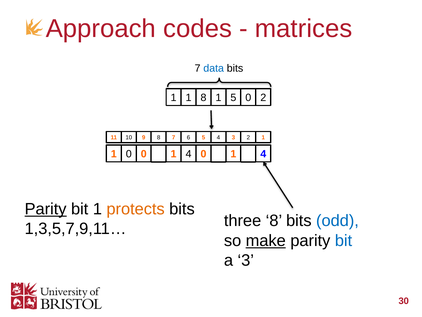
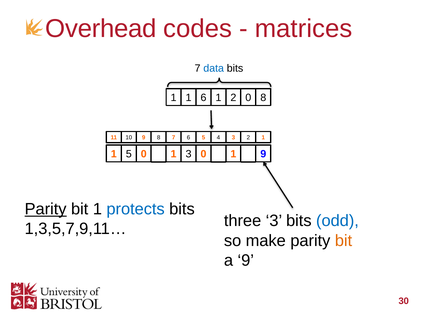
Approach: Approach -> Overhead (101, 29)
1 8: 8 -> 6 (203, 98)
1 5: 5 -> 2 (233, 98)
2: 2 -> 8 (263, 98)
1 0: 0 -> 5 (129, 154)
4: 4 -> 3 (189, 154)
0 1 4: 4 -> 9 (263, 154)
protects colour: orange -> blue (136, 209)
three 8: 8 -> 3 (274, 221)
make underline: present -> none (266, 240)
bit colour: blue -> orange (344, 240)
a 3: 3 -> 9 (246, 260)
